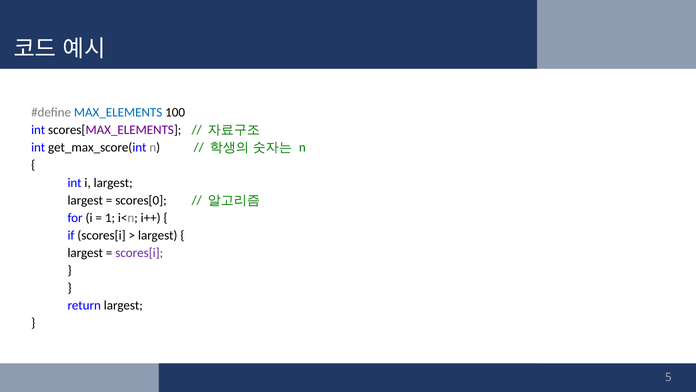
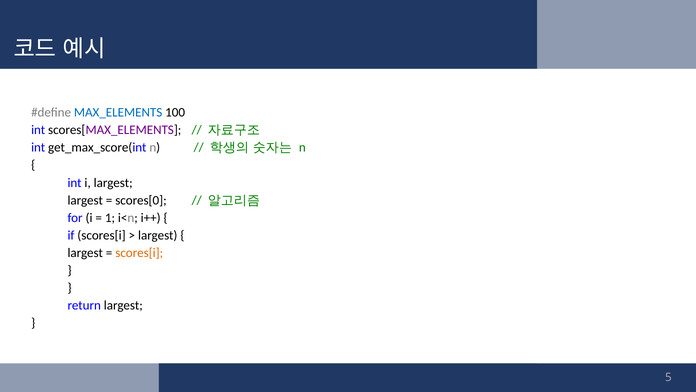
scores[i colour: purple -> orange (139, 253)
